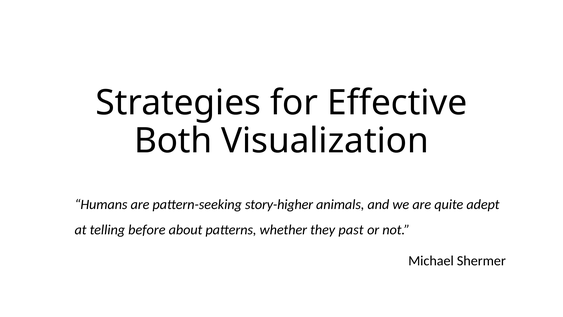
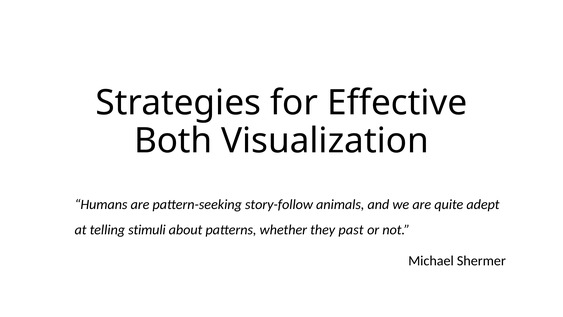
story-higher: story-higher -> story-follow (279, 204)
before: before -> stimuli (147, 229)
